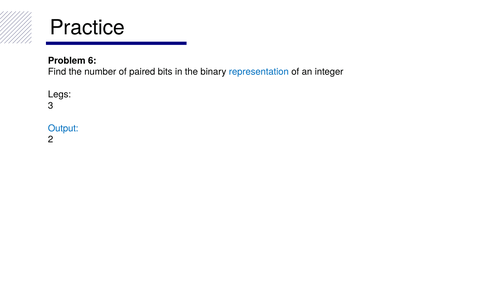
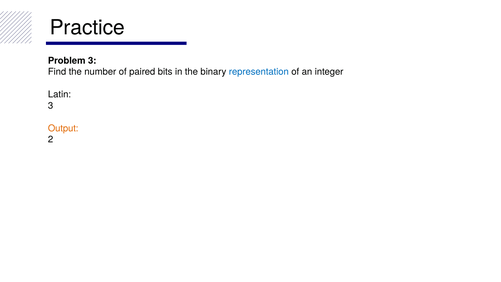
Problem 6: 6 -> 3 (92, 61)
Legs: Legs -> Latin (60, 94)
Output colour: blue -> orange (63, 128)
